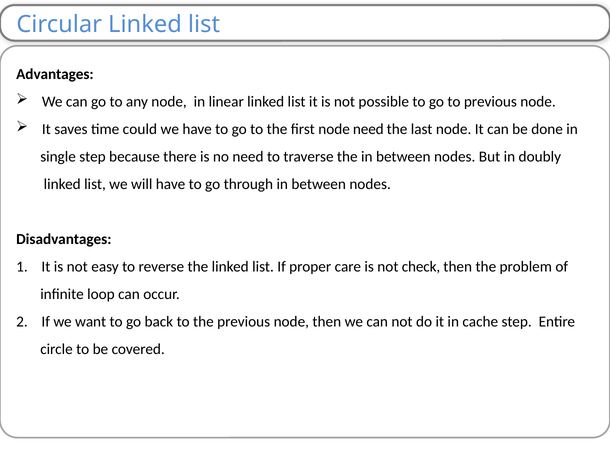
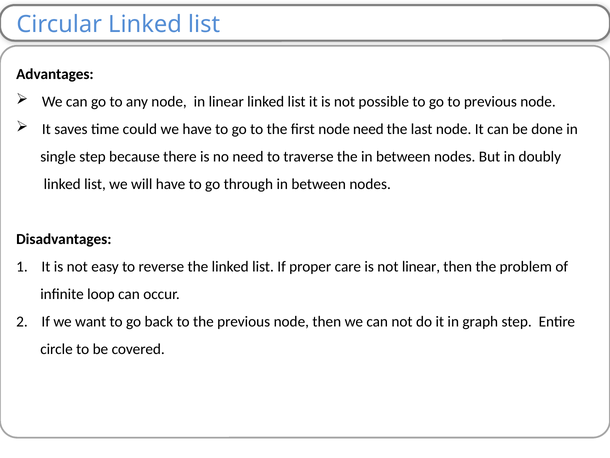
not check: check -> linear (421, 266)
cache: cache -> graph (480, 321)
